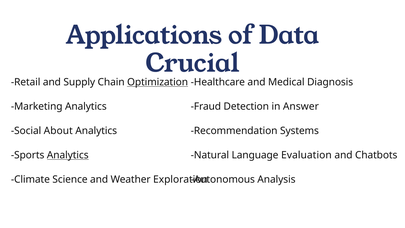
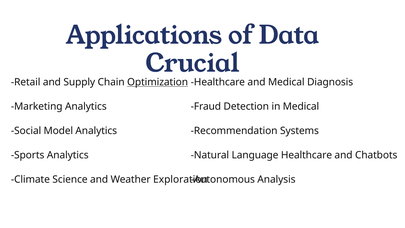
in Answer: Answer -> Medical (301, 106)
About: About -> Model (58, 131)
Analytics underline: present -> none (68, 155)
Language Evaluation: Evaluation -> Healthcare (307, 155)
